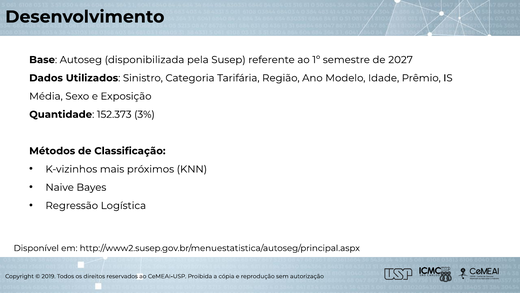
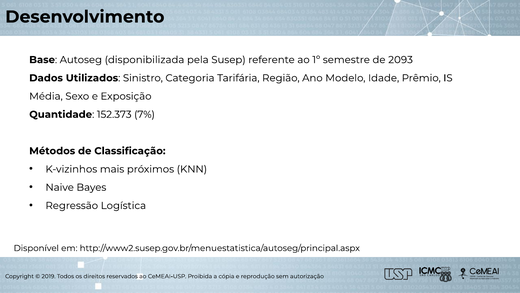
2027: 2027 -> 2093 (401, 60)
3%: 3% -> 7% (144, 114)
